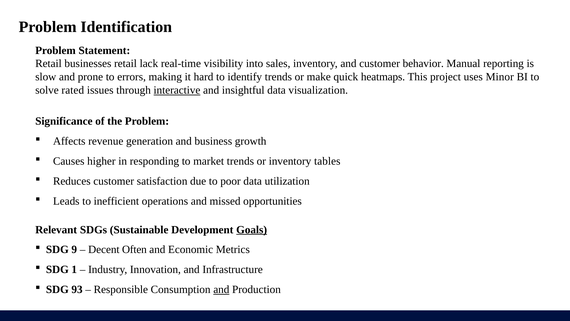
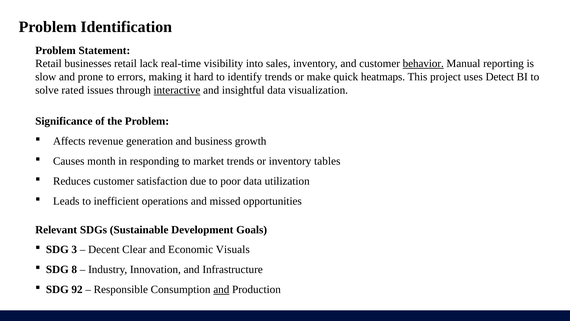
behavior underline: none -> present (423, 64)
Minor: Minor -> Detect (500, 77)
higher: higher -> month (101, 161)
Goals underline: present -> none (252, 229)
9: 9 -> 3 (74, 249)
Often: Often -> Clear (134, 249)
Metrics: Metrics -> Visuals (233, 249)
1: 1 -> 8 (74, 269)
93: 93 -> 92 (77, 289)
